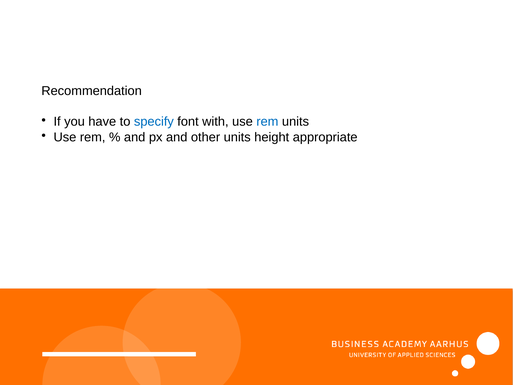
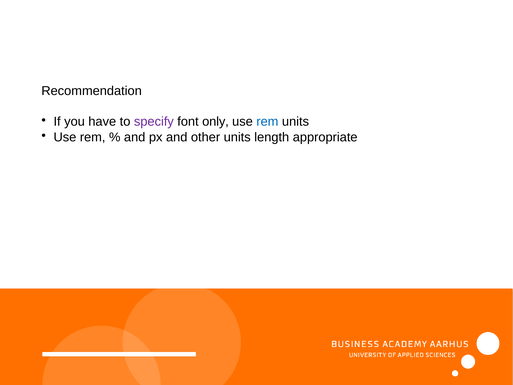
specify colour: blue -> purple (154, 122)
with: with -> only (215, 122)
height: height -> length (272, 137)
